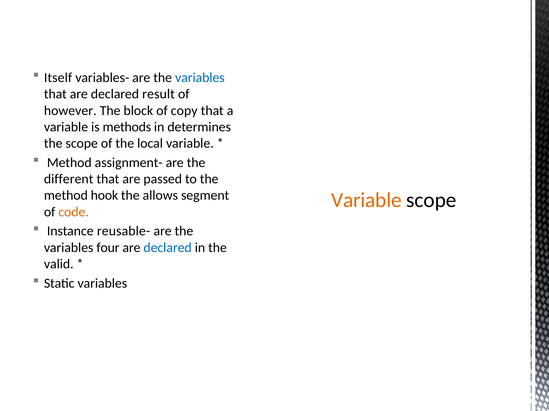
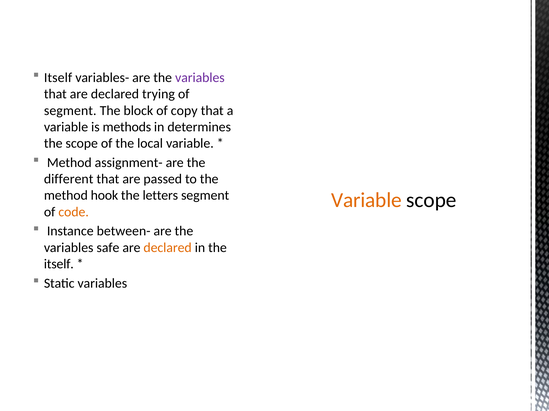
variables colour: blue -> purple (200, 78)
result: result -> trying (159, 94)
however: however -> segment (70, 111)
allows: allows -> letters (160, 196)
reusable-: reusable- -> between- (124, 232)
four: four -> safe (108, 248)
declared colour: blue -> orange (168, 248)
valid: valid -> itself (59, 264)
